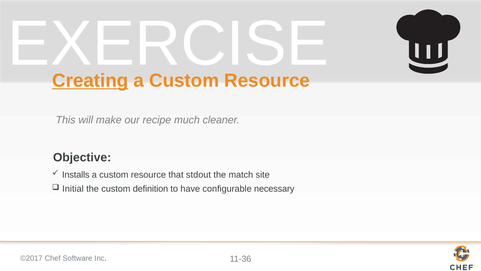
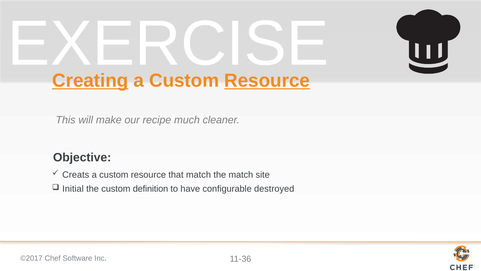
Resource underline: none -> present (267, 81)
Installs: Installs -> Creats (76, 175)
that stdout: stdout -> match (198, 175)
necessary: necessary -> destroyed (274, 188)
